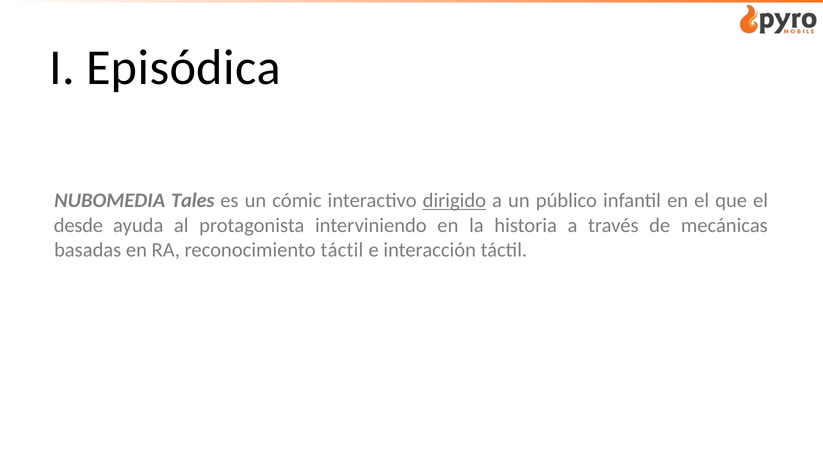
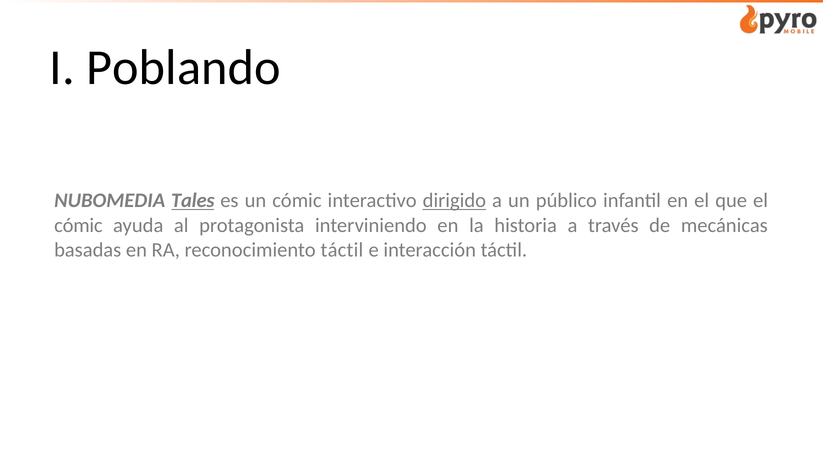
Episódica: Episódica -> Poblando (184, 67)
Tales underline: none -> present (193, 201)
desde: desde -> cómic (78, 225)
